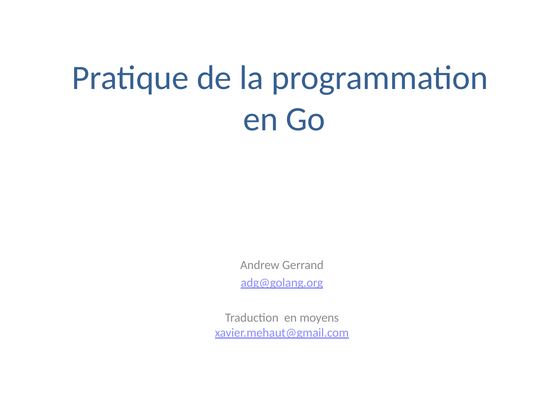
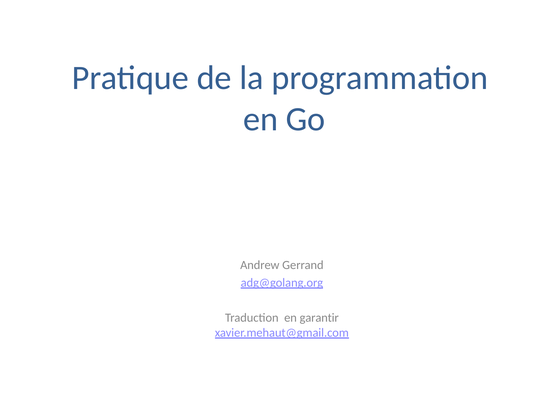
moyens: moyens -> garantir (319, 318)
